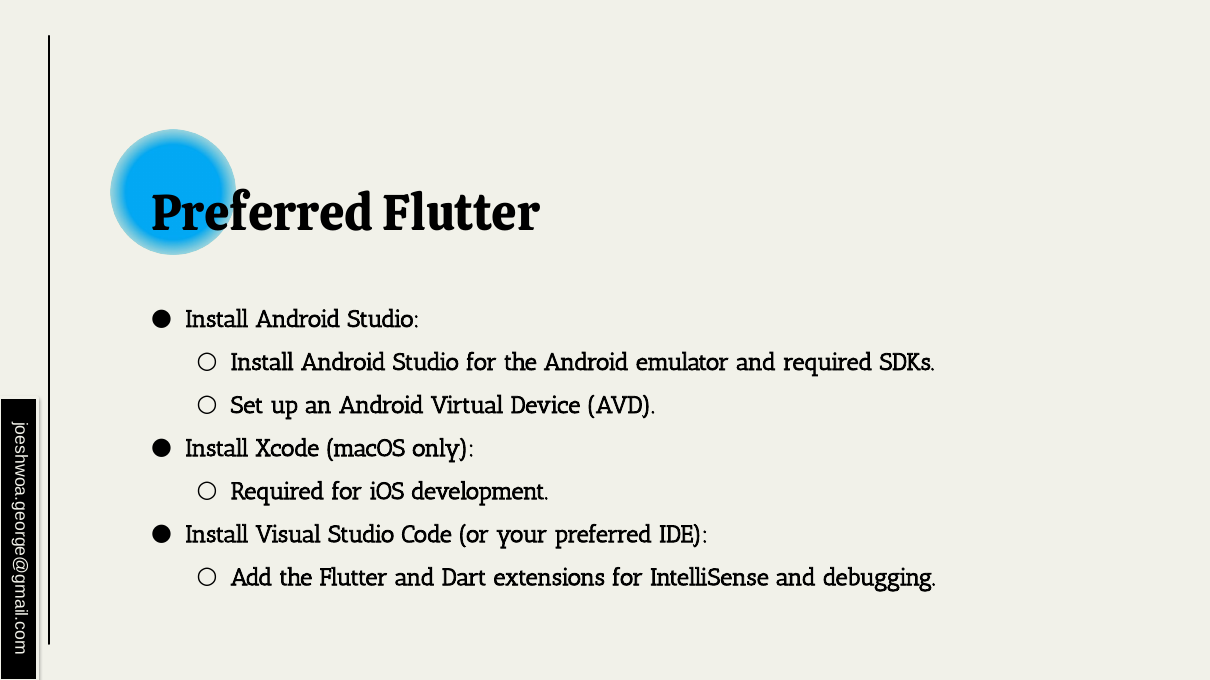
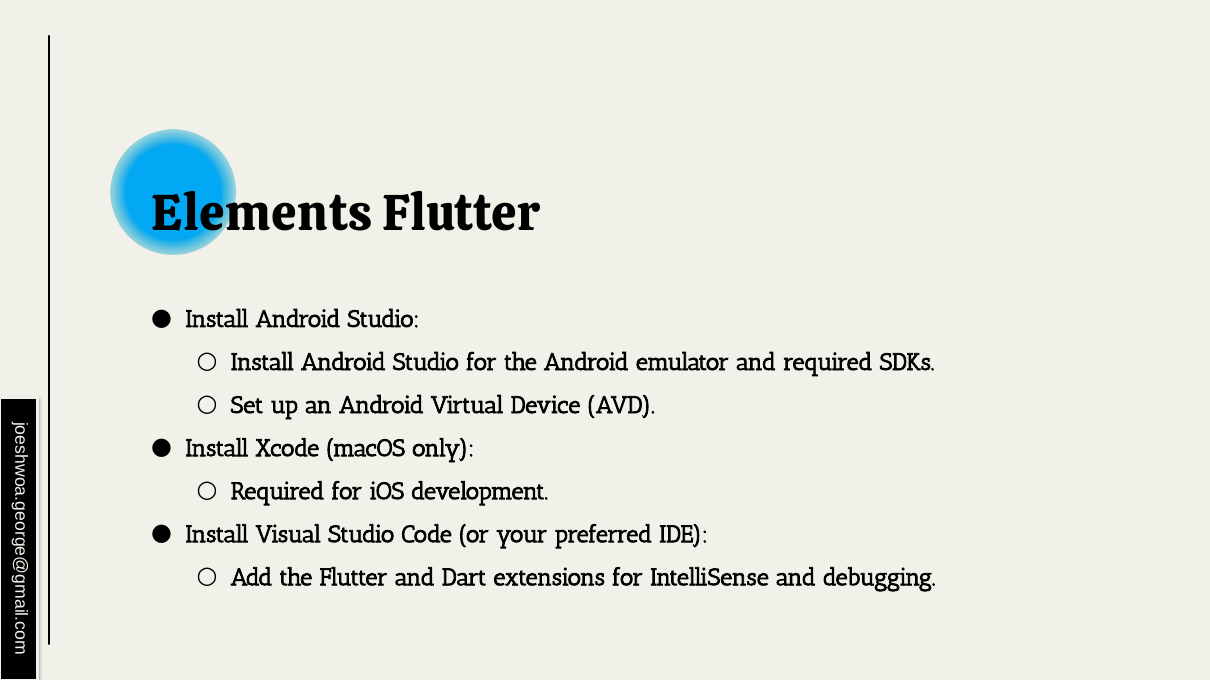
Preferred: Preferred -> Elements (262, 214)
